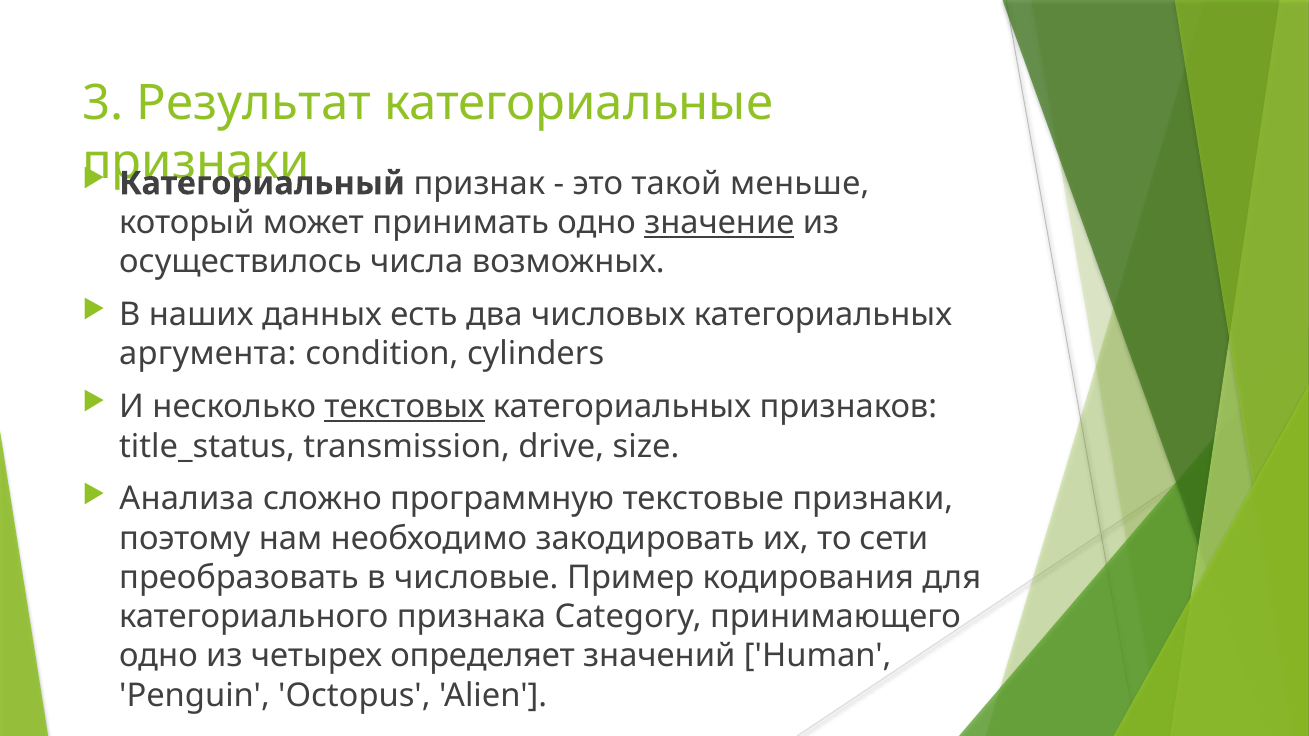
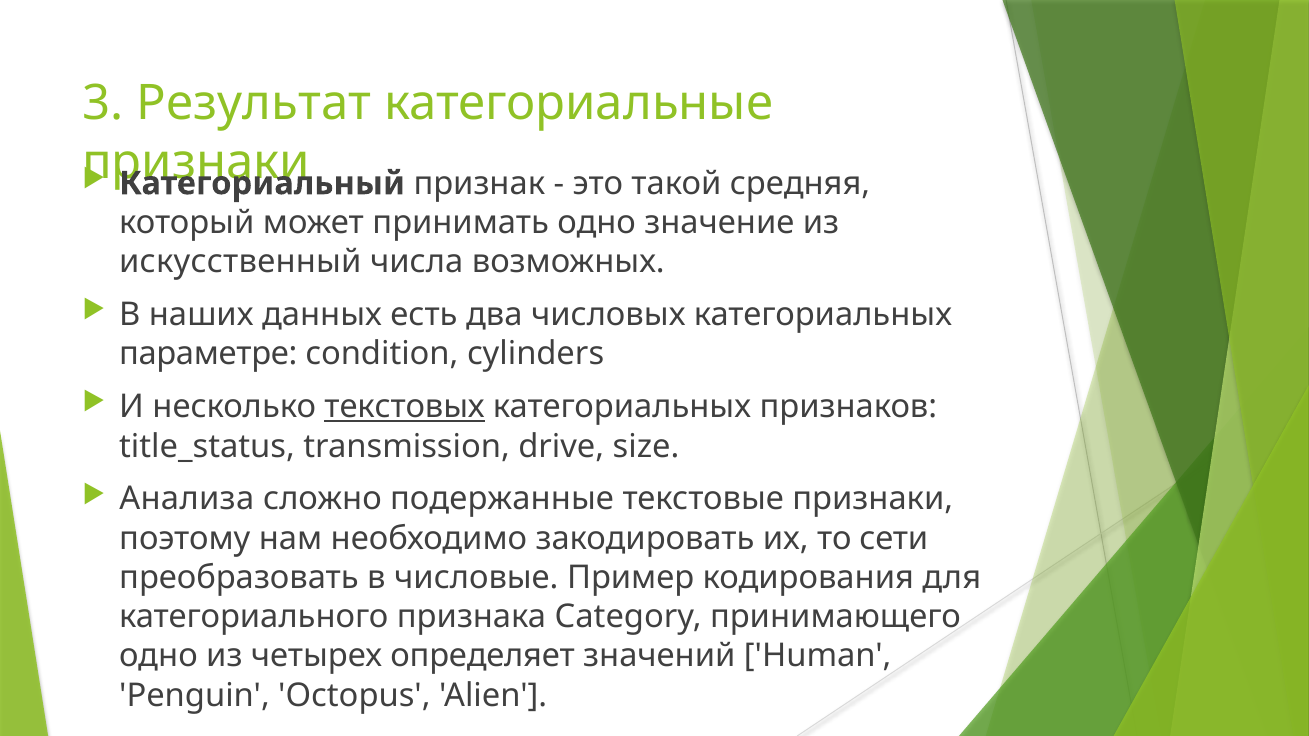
меньше: меньше -> средняя (800, 184)
значение underline: present -> none (719, 223)
осуществилось: осуществилось -> искусственный (240, 262)
аргумента: аргумента -> параметре (208, 354)
программную: программную -> подержанные (502, 499)
